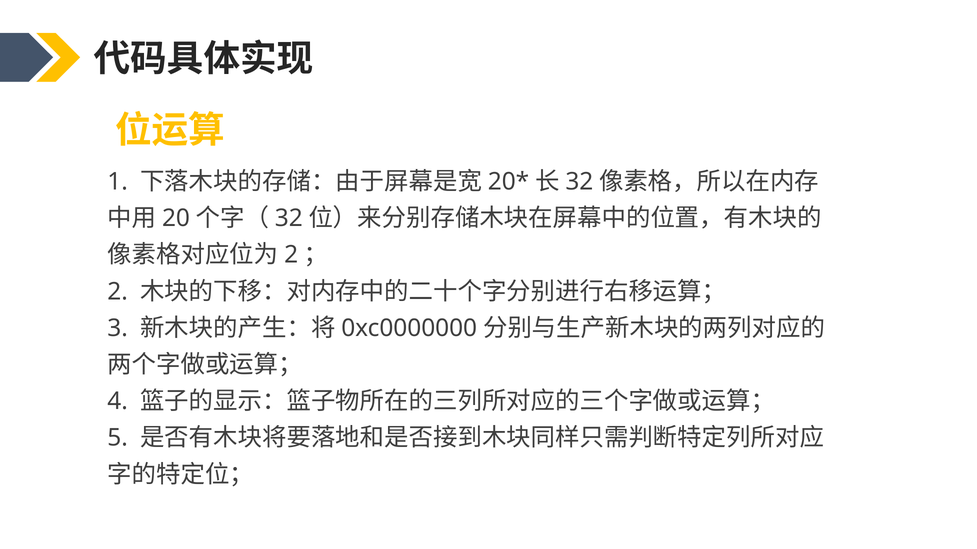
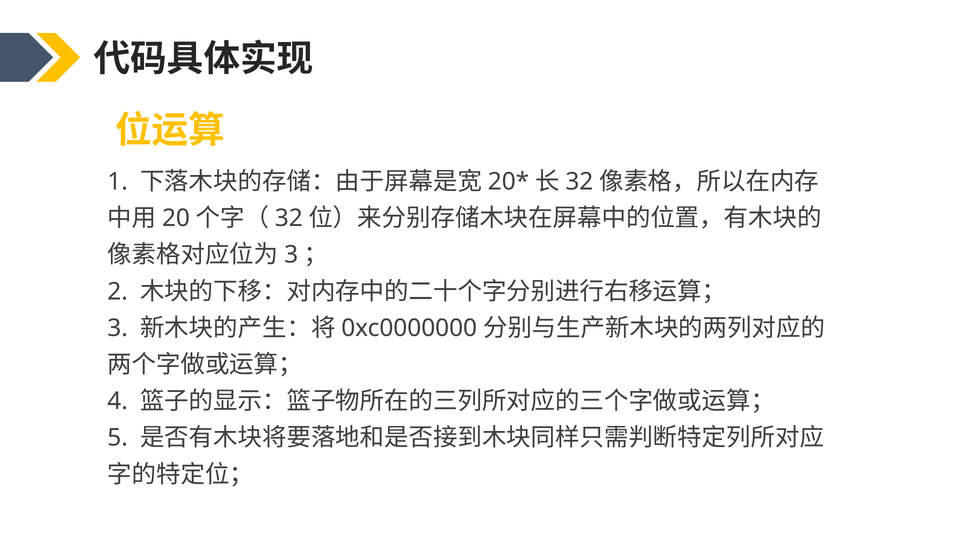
2: 2 -> 3 (291, 255)
